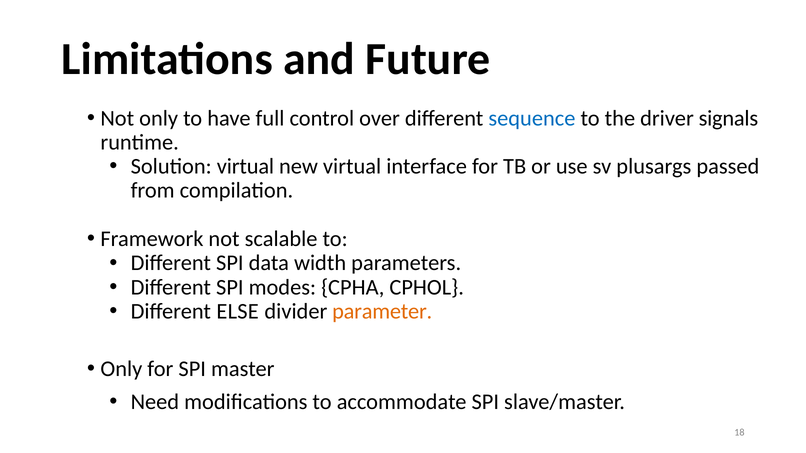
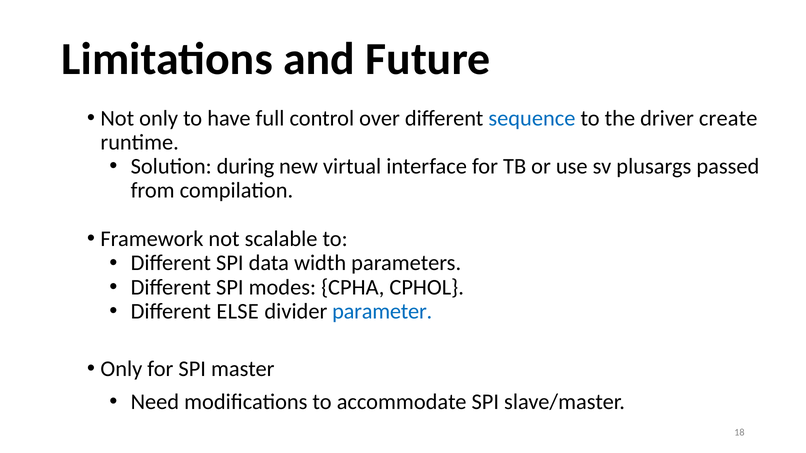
signals: signals -> create (728, 118)
Solution virtual: virtual -> during (246, 167)
parameter colour: orange -> blue (382, 312)
